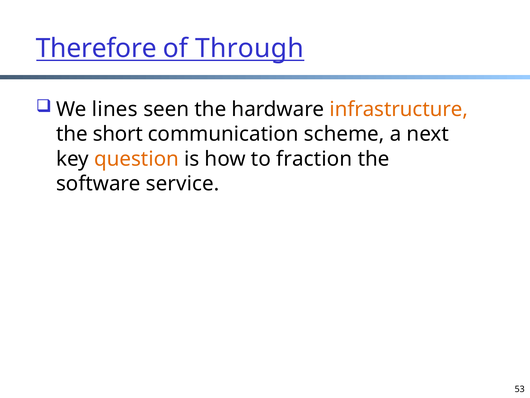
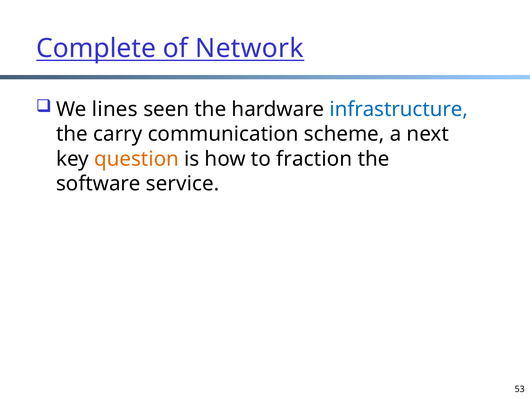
Therefore: Therefore -> Complete (96, 48)
Through: Through -> Network (249, 48)
infrastructure colour: orange -> blue (399, 109)
short: short -> carry (118, 134)
